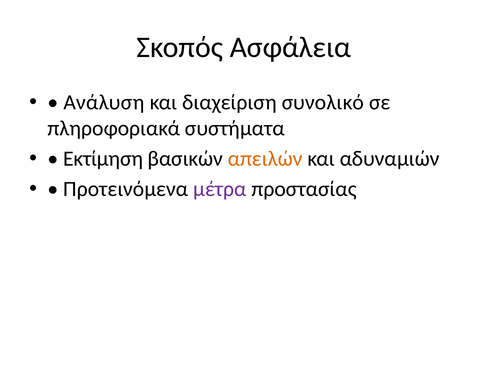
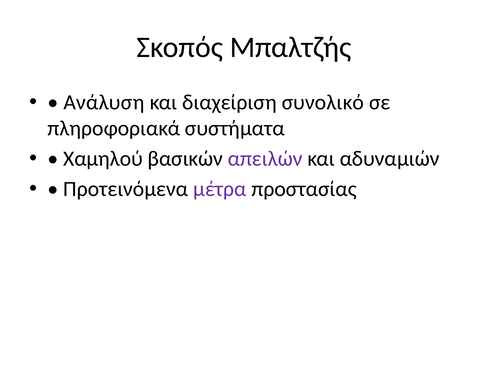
Ασφάλεια: Ασφάλεια -> Μπαλτζής (291, 47)
Εκτίμηση: Εκτίμηση -> Χαμηλού (103, 159)
απειλών colour: orange -> purple (265, 159)
